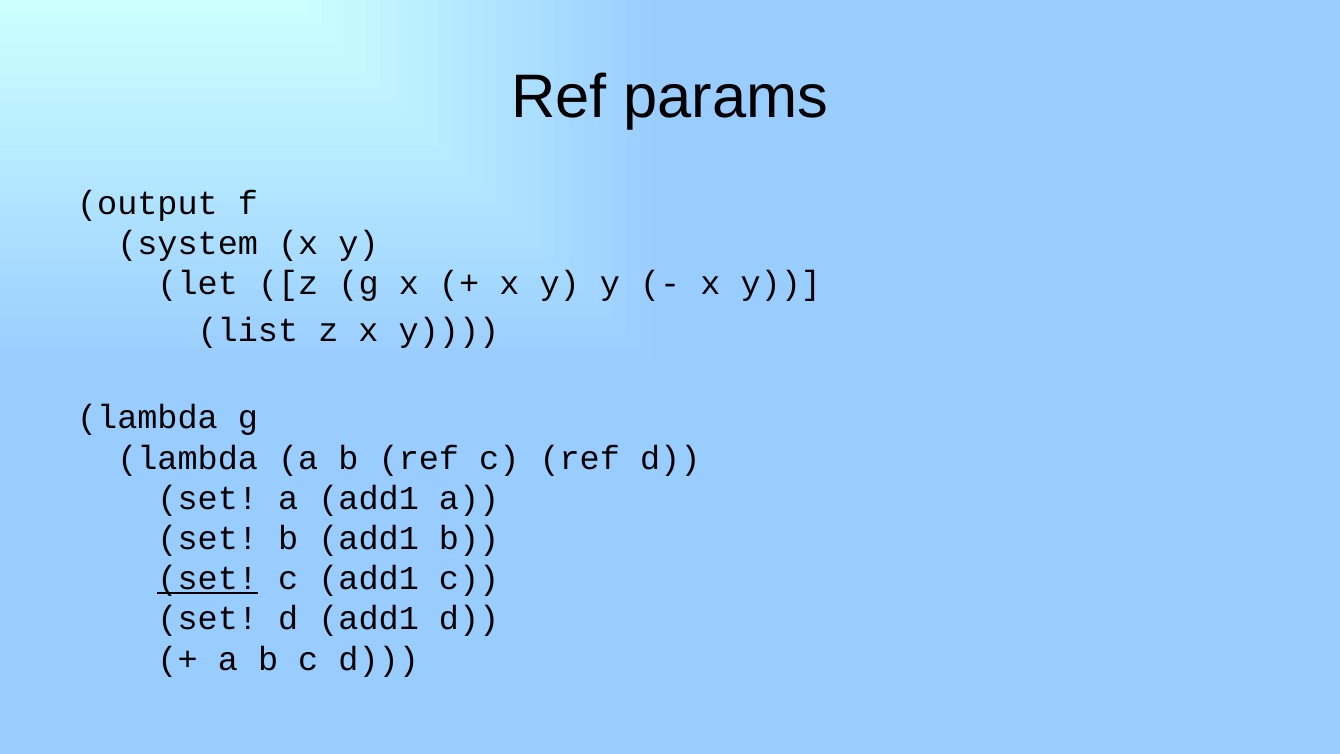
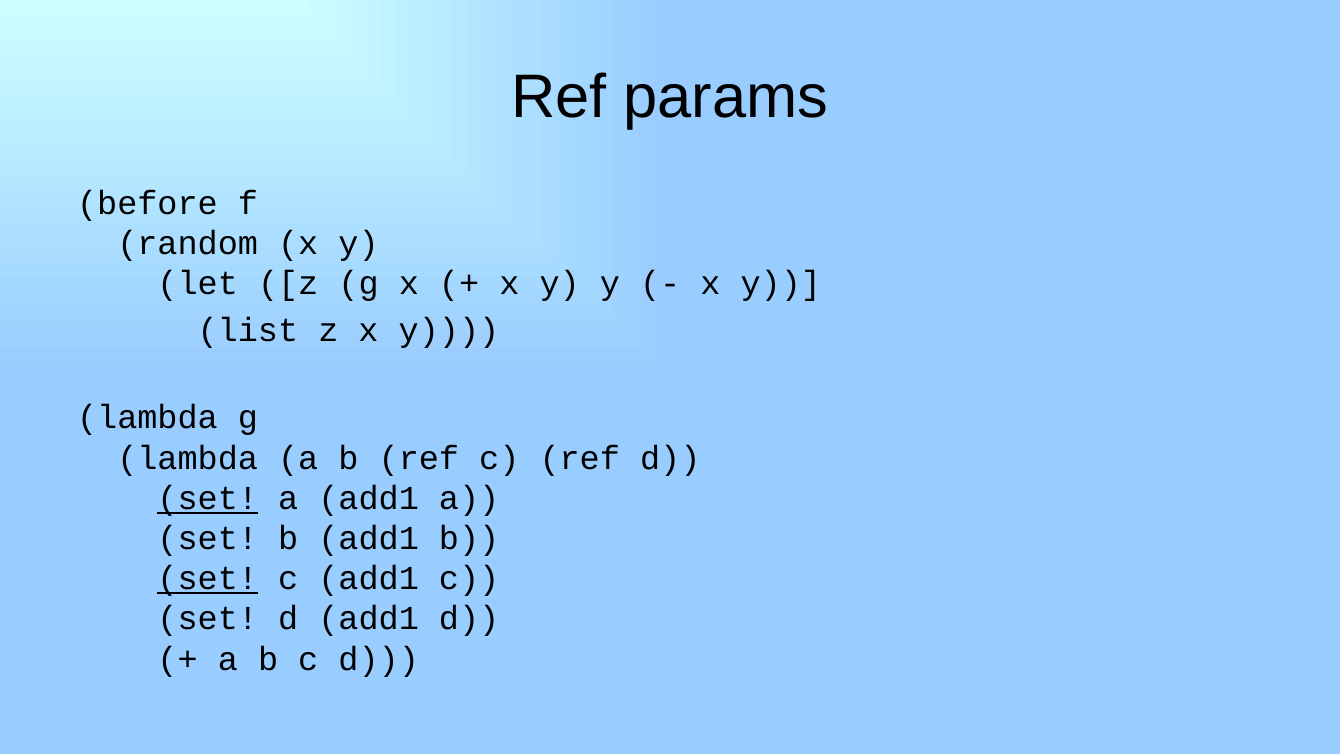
output: output -> before (147, 203)
system: system -> random (188, 244)
set underline: none -> present (208, 498)
